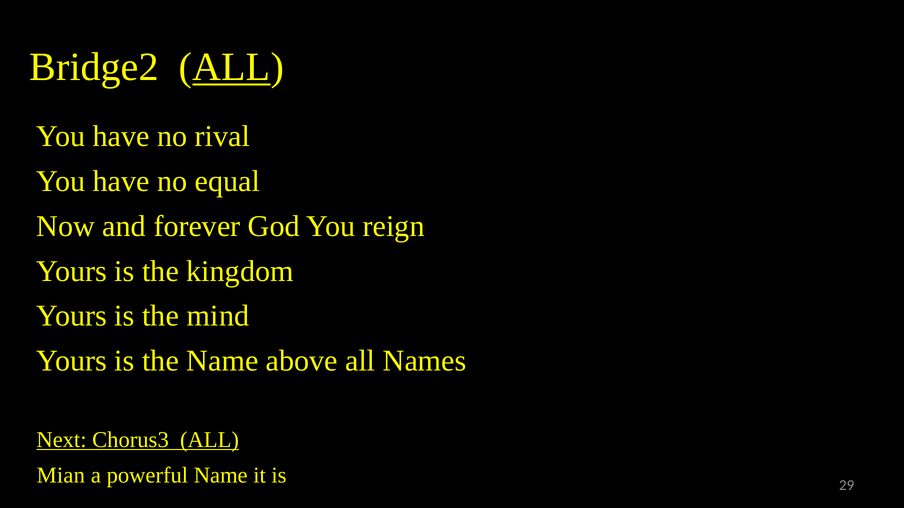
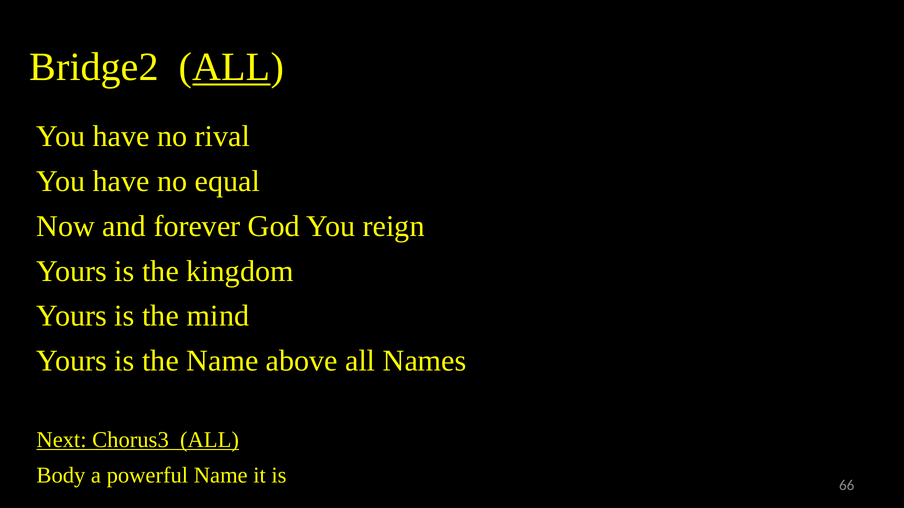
Mian: Mian -> Body (61, 476)
29: 29 -> 66 (847, 486)
